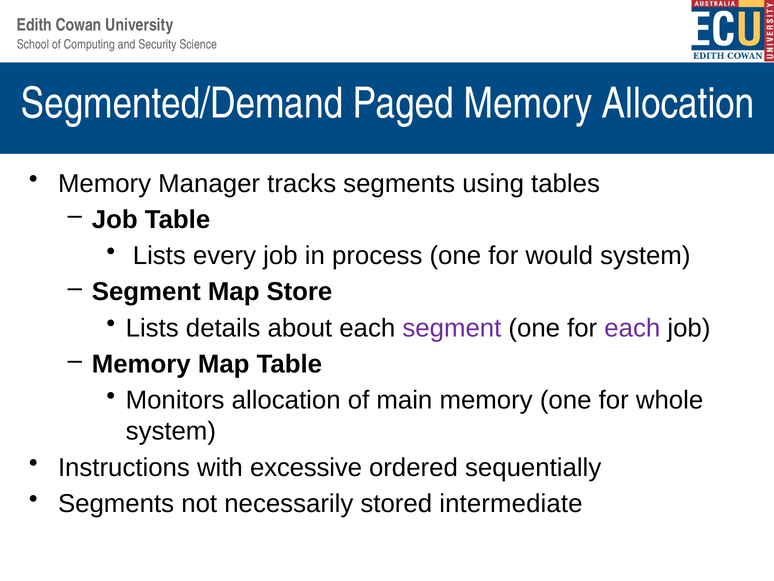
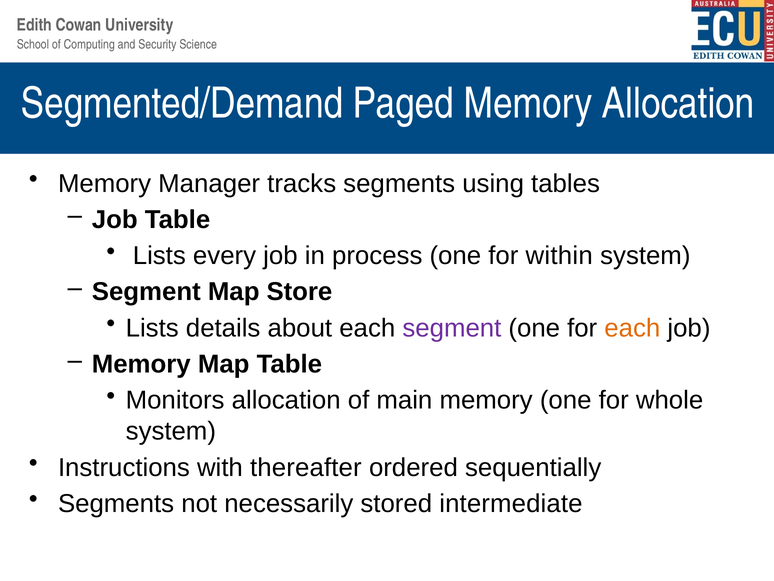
would: would -> within (559, 256)
each colour: purple -> orange (632, 328)
excessive: excessive -> thereafter (306, 467)
